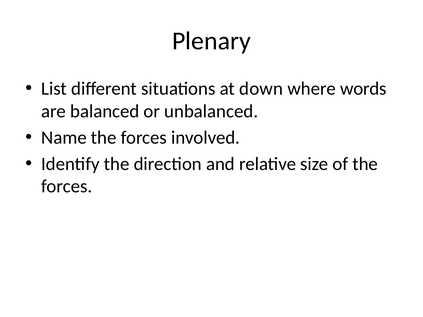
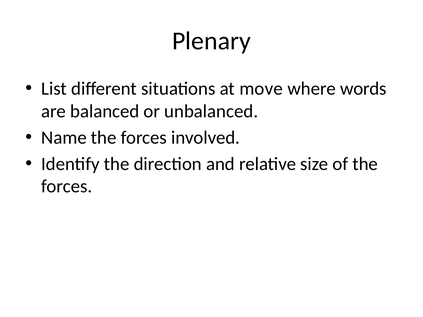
down: down -> move (261, 89)
